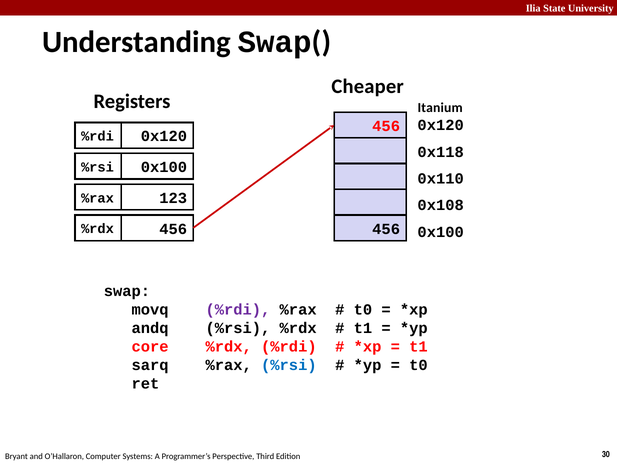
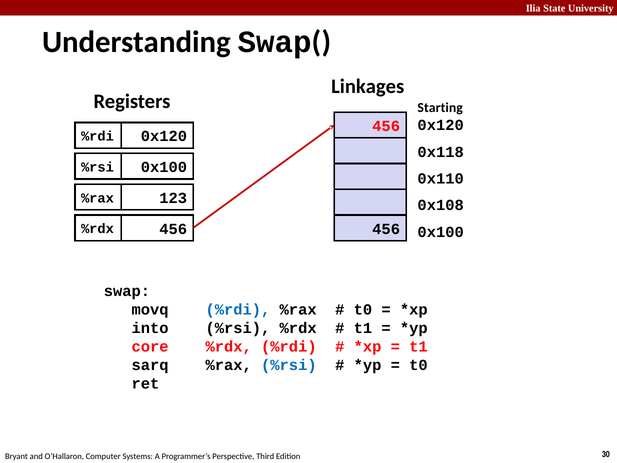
Cheaper: Cheaper -> Linkages (368, 87)
Itanium: Itanium -> Starting (440, 108)
%rdi colour: purple -> blue (238, 309)
andq: andq -> into (150, 328)
